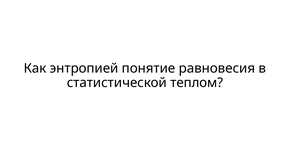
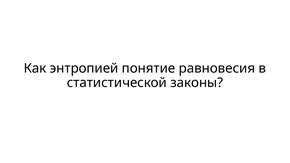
теплом: теплом -> законы (197, 83)
